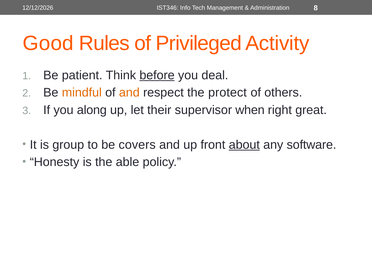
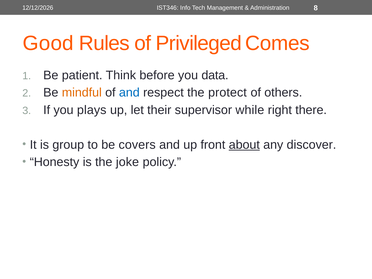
Activity: Activity -> Comes (277, 43)
before underline: present -> none (157, 75)
deal: deal -> data (215, 75)
and colour: orange -> blue (129, 93)
along: along -> plays (92, 110)
when: when -> while (250, 110)
great: great -> there (311, 110)
software: software -> discover (311, 145)
able: able -> joke (127, 162)
